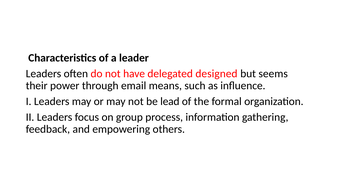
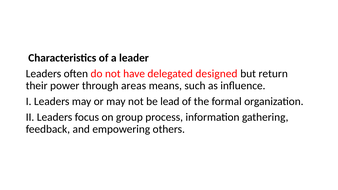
seems: seems -> return (273, 74)
email: email -> areas (134, 86)
